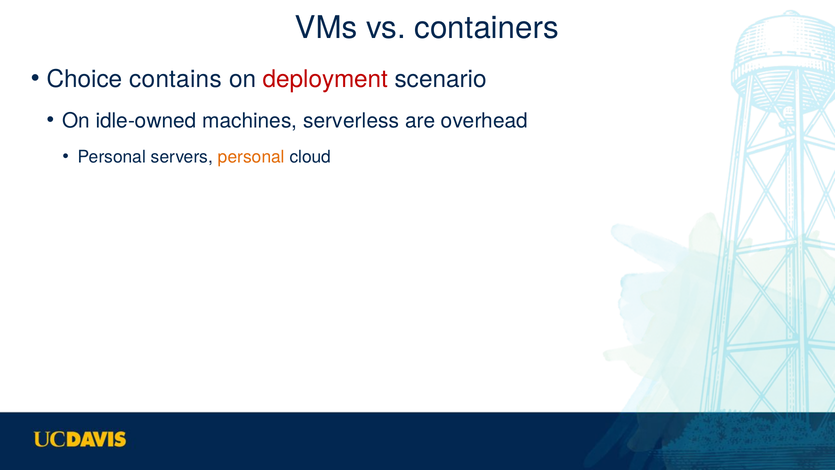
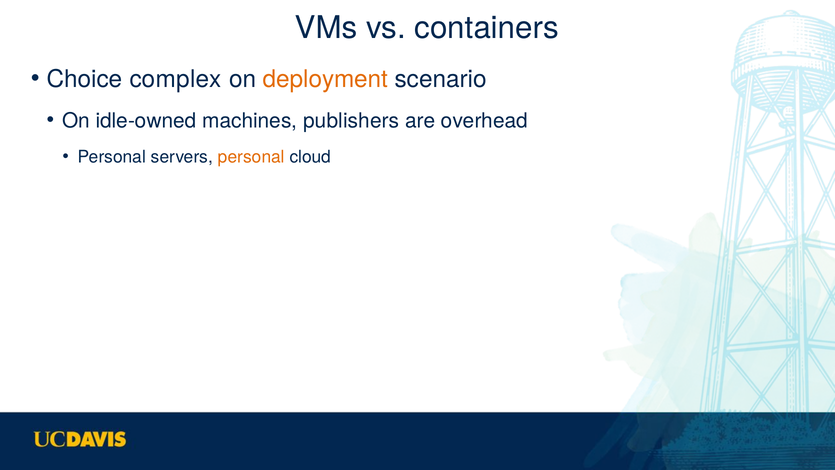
contains: contains -> complex (176, 79)
deployment colour: red -> orange (325, 79)
serverless: serverless -> publishers (351, 121)
